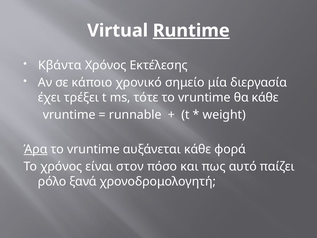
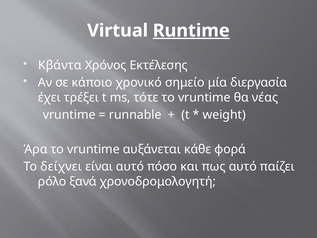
θα κάθε: κάθε -> νέας (265, 97)
Άρα underline: present -> none (36, 149)
Το χρόνος: χρόνος -> δείχνει (61, 166)
είναι στον: στον -> αυτό (130, 166)
